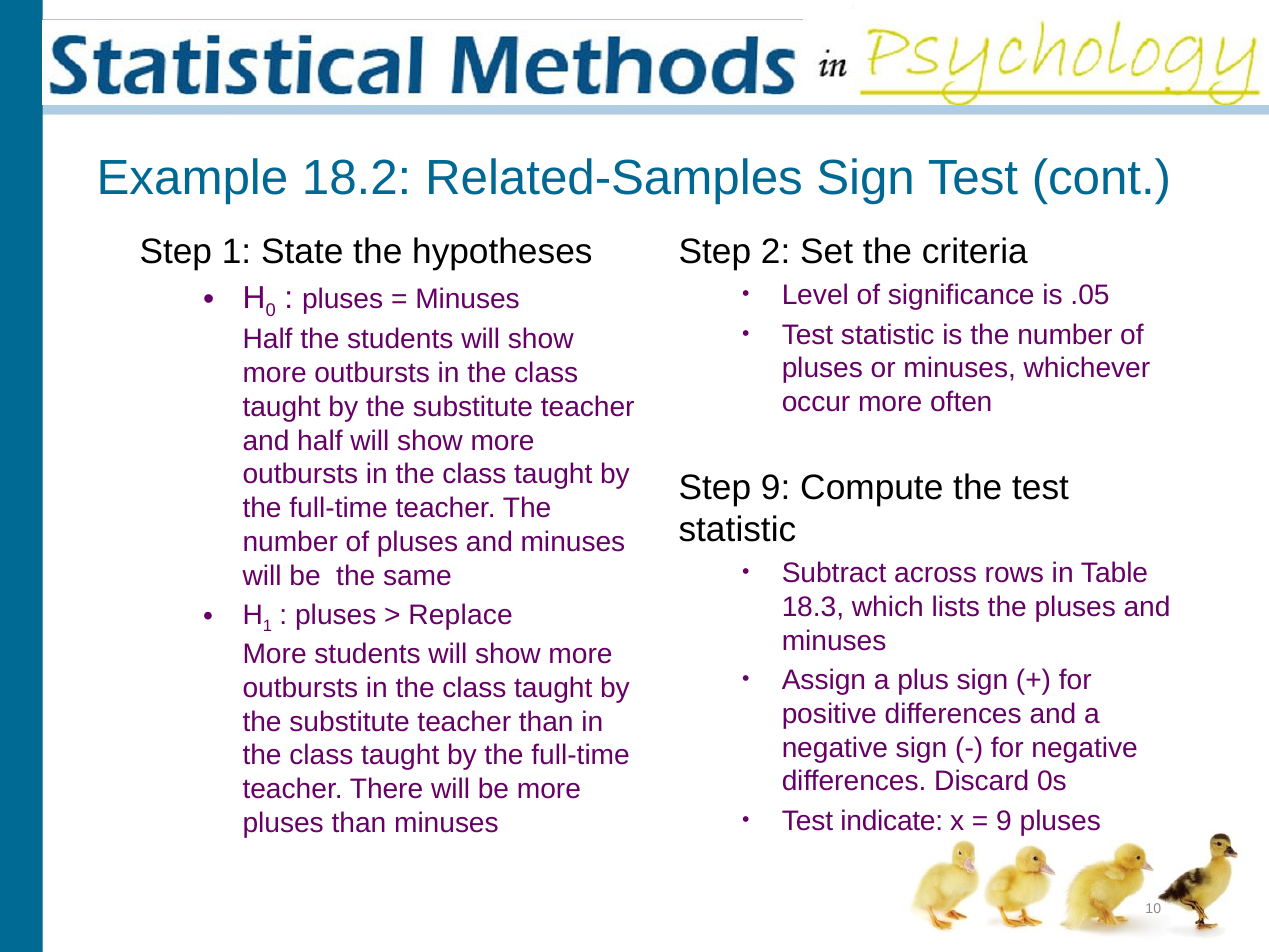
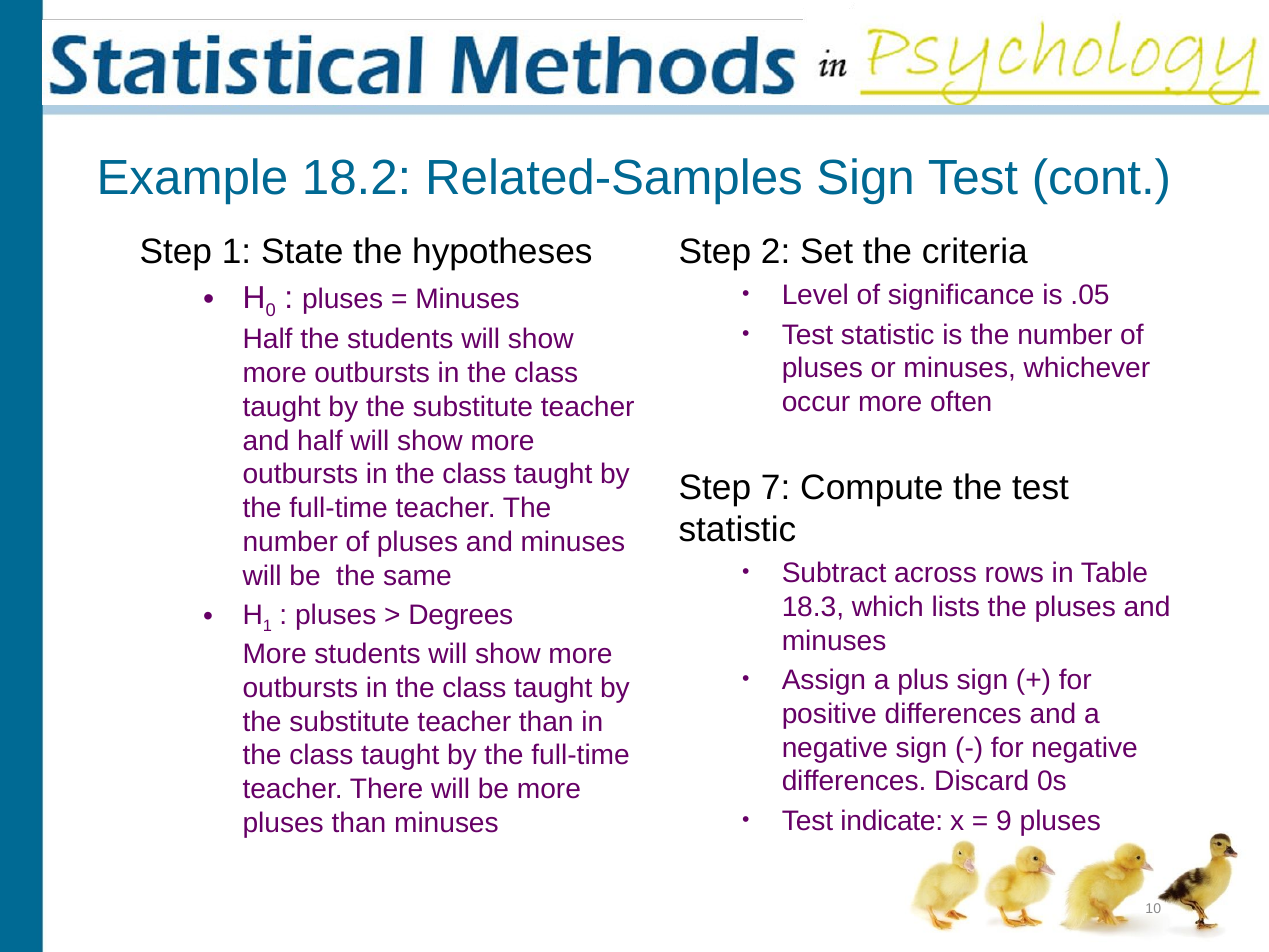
Step 9: 9 -> 7 (776, 487)
Replace: Replace -> Degrees (461, 615)
